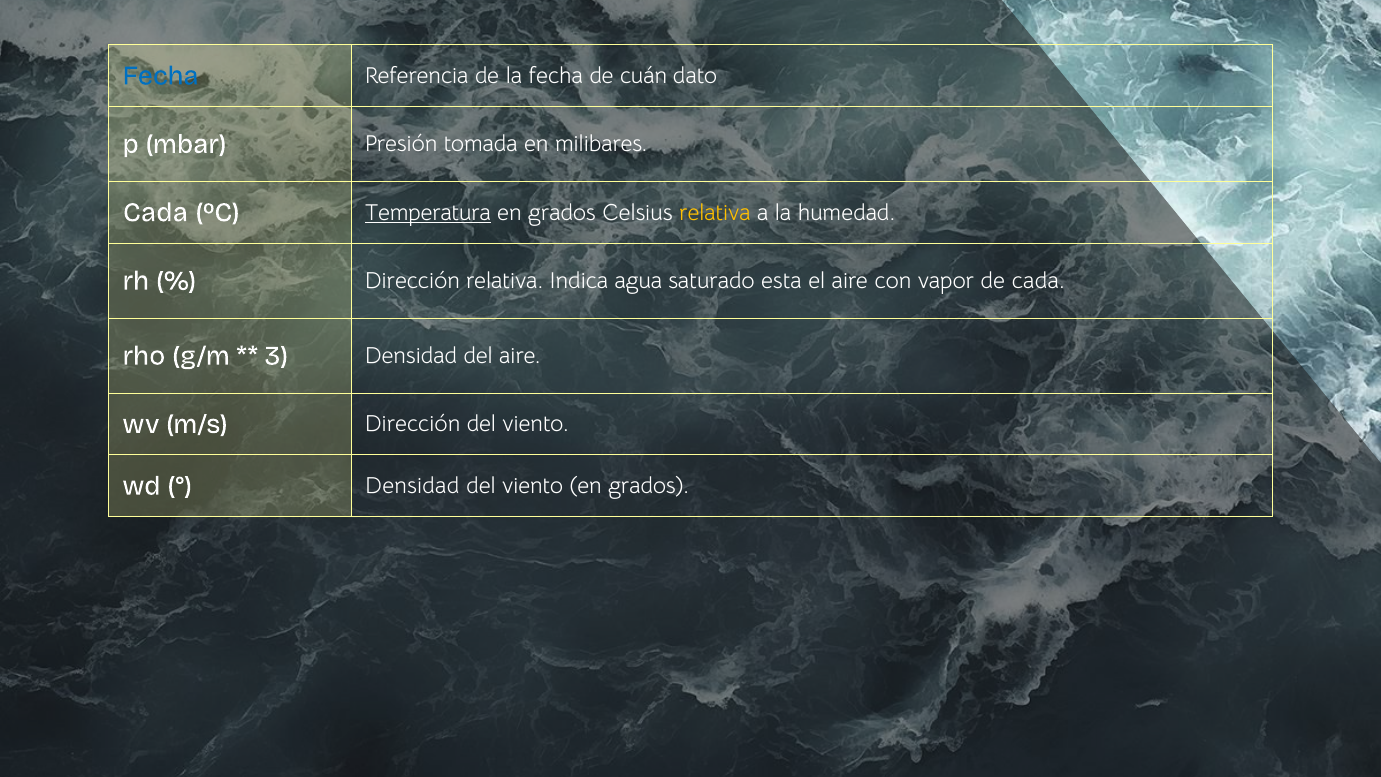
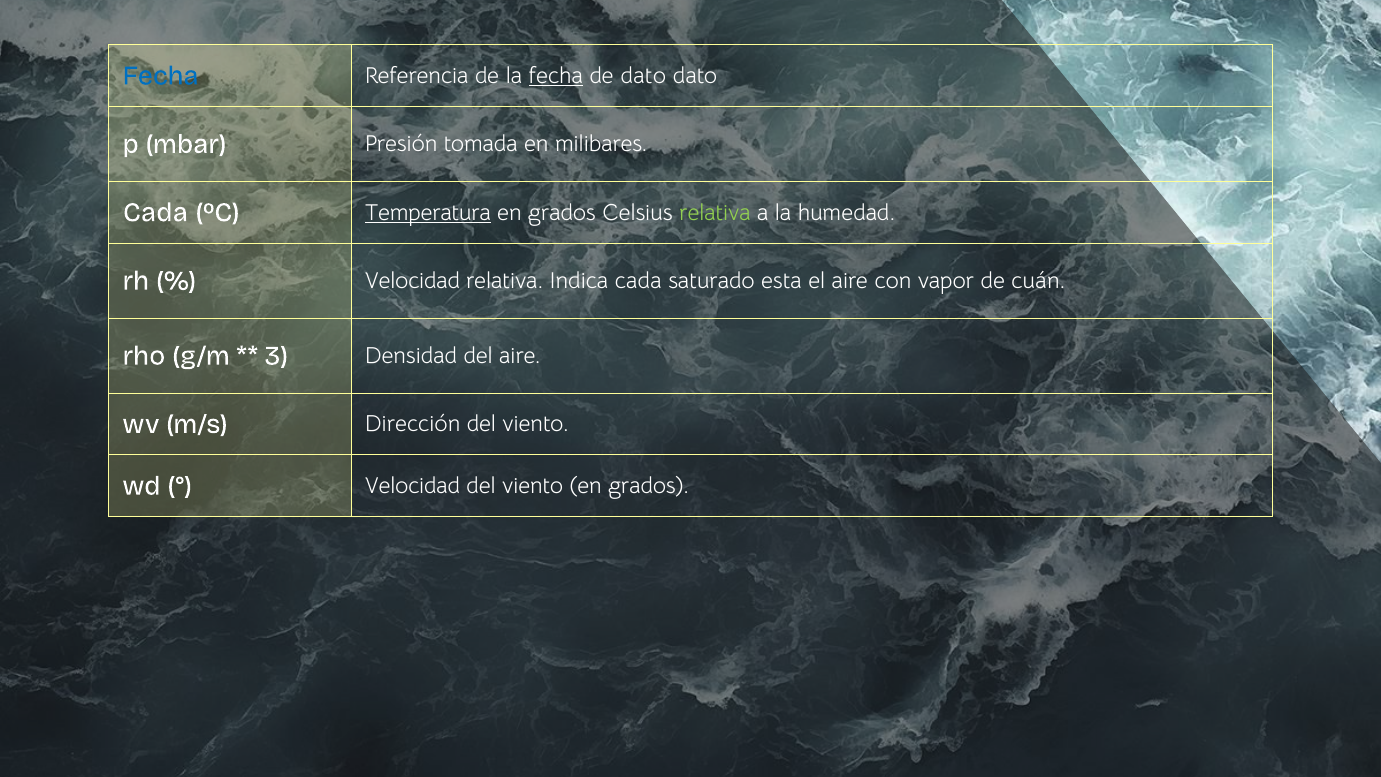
fecha underline: none -> present (556, 76)
de cuán: cuán -> dato (643, 76)
relativa colour: yellow -> light green (715, 212)
Dirección: Dirección -> Velocidad (412, 281)
Indica agua: agua -> cada (638, 281)
de cada: cada -> cuán (1038, 281)
Densidad: Densidad -> Velocidad (412, 486)
